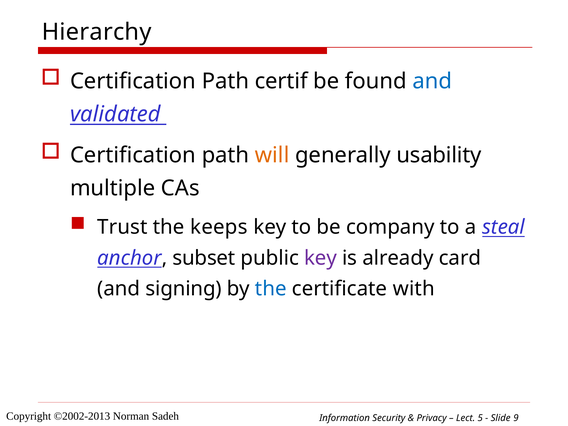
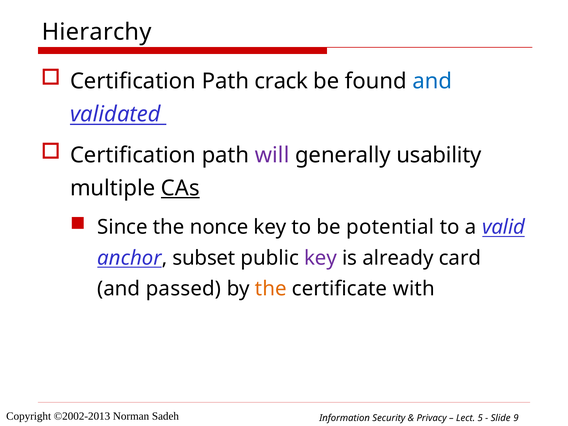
certif: certif -> crack (281, 81)
will colour: orange -> purple (272, 155)
CAs underline: none -> present (180, 188)
Trust: Trust -> Since (122, 227)
keeps: keeps -> nonce (219, 227)
company: company -> potential (390, 227)
steal: steal -> valid (504, 227)
signing: signing -> passed (183, 289)
the colour: blue -> orange (271, 289)
